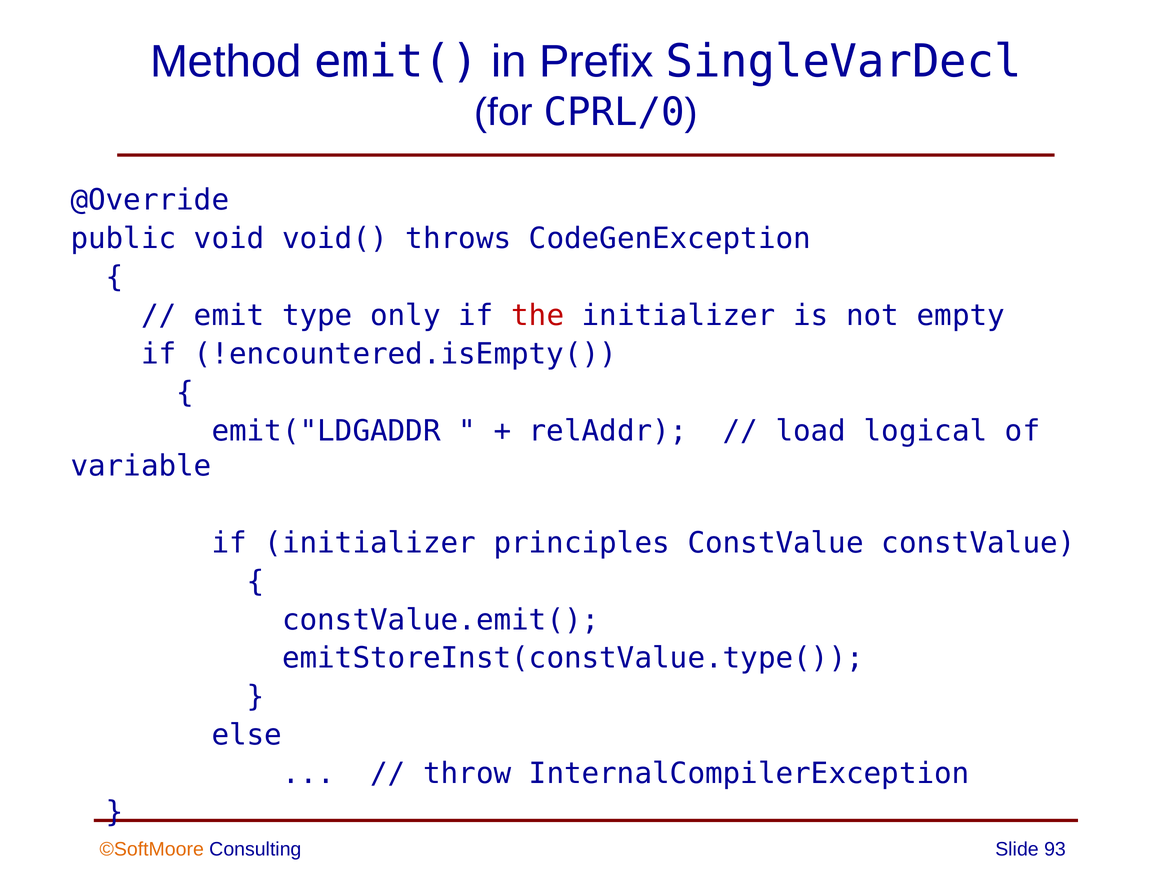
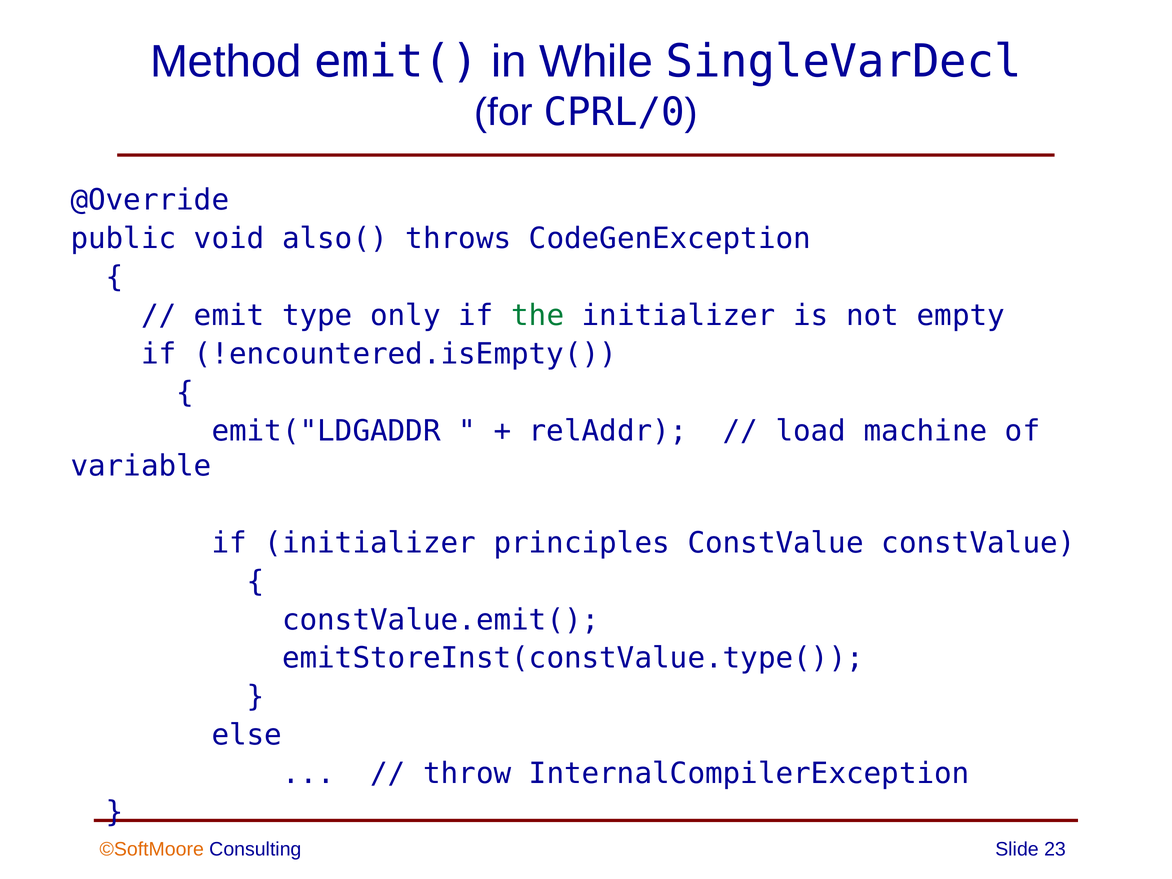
Prefix: Prefix -> While (596, 62)
void(: void( -> also( (335, 239)
the colour: red -> green (538, 316)
logical: logical -> machine (926, 431)
93: 93 -> 23 (1055, 849)
